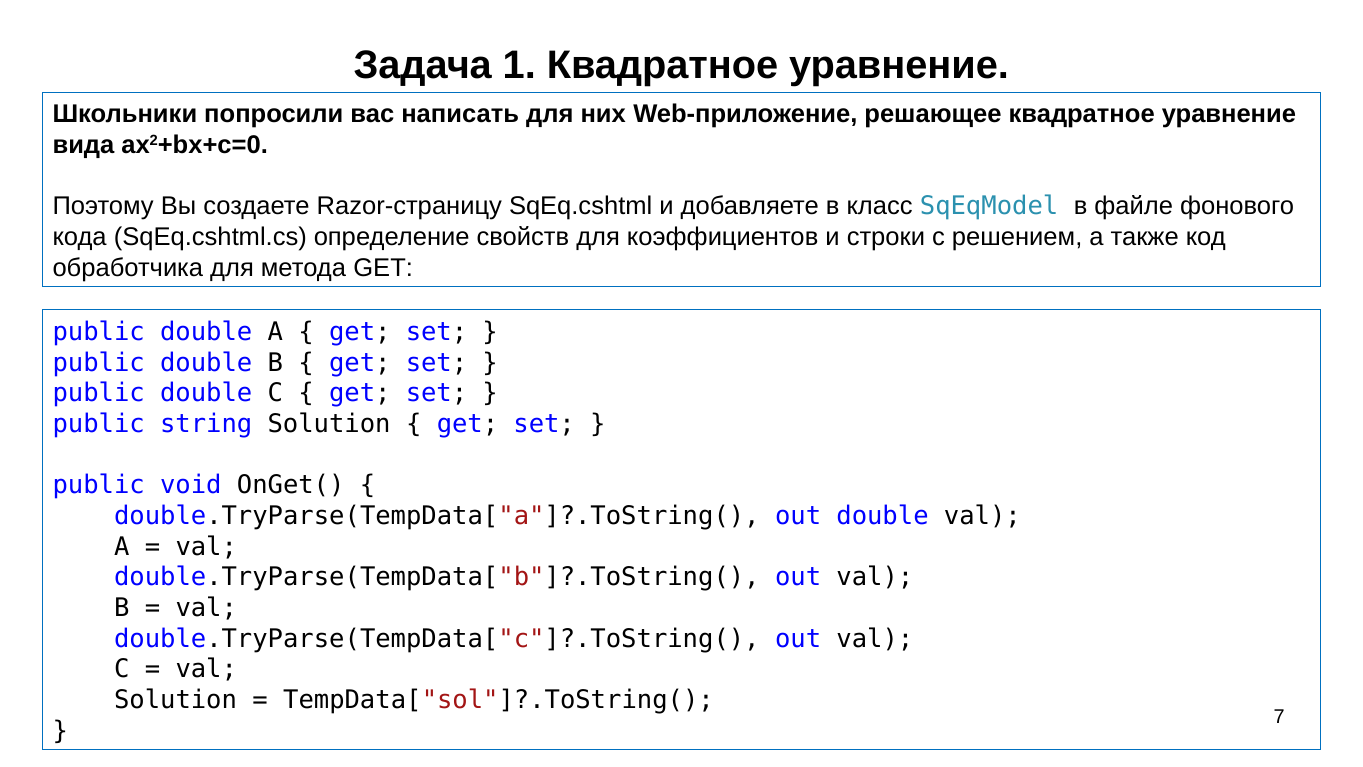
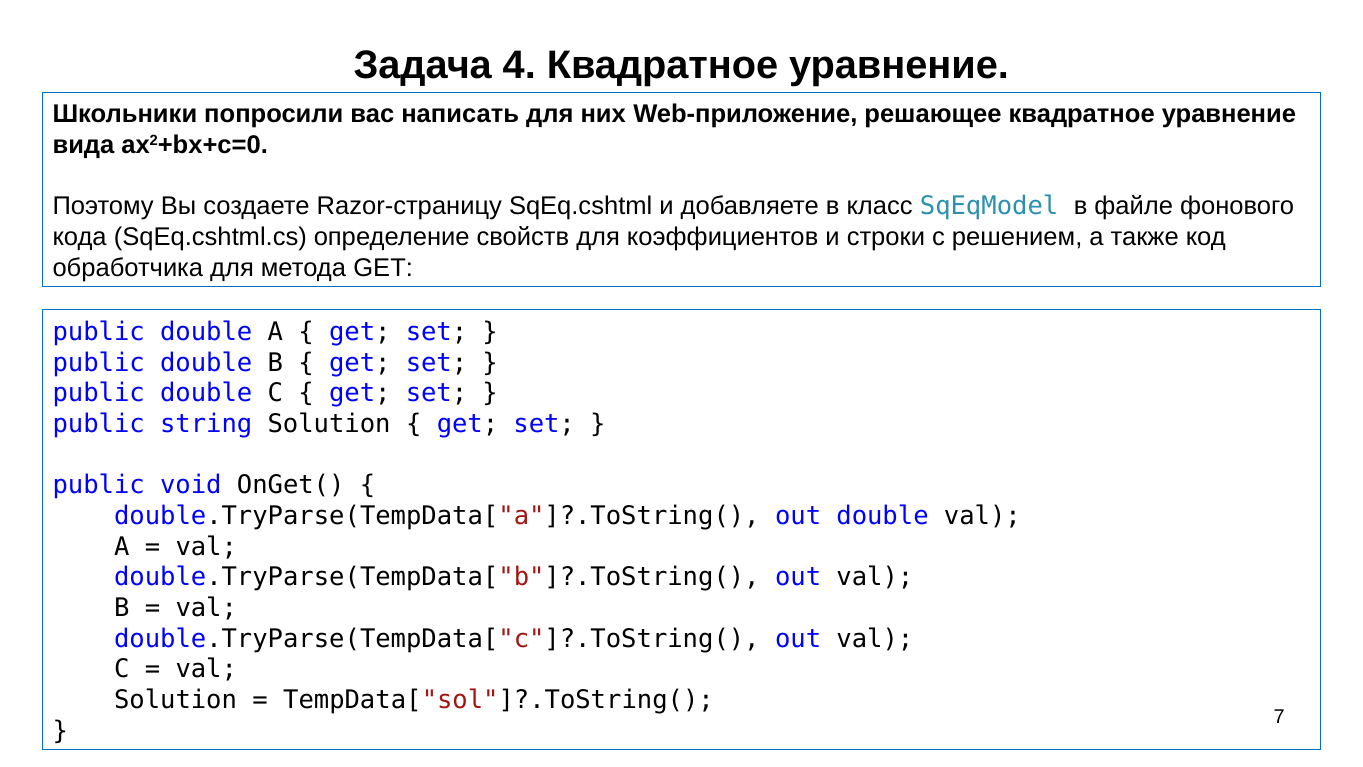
1: 1 -> 4 (519, 65)
